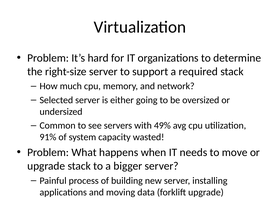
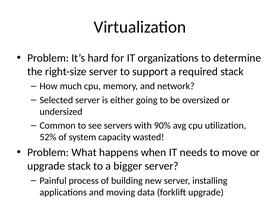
49%: 49% -> 90% (162, 126)
91%: 91% -> 52% (48, 137)
